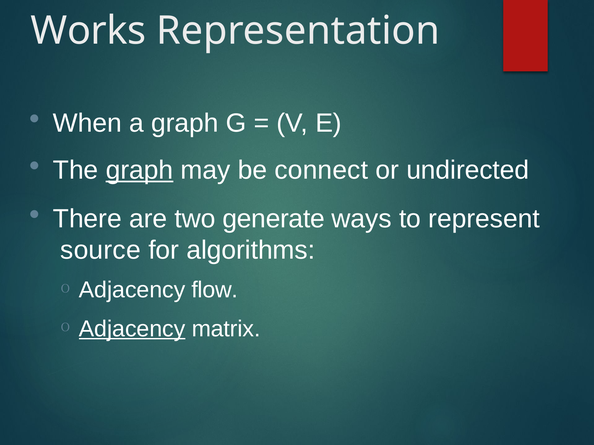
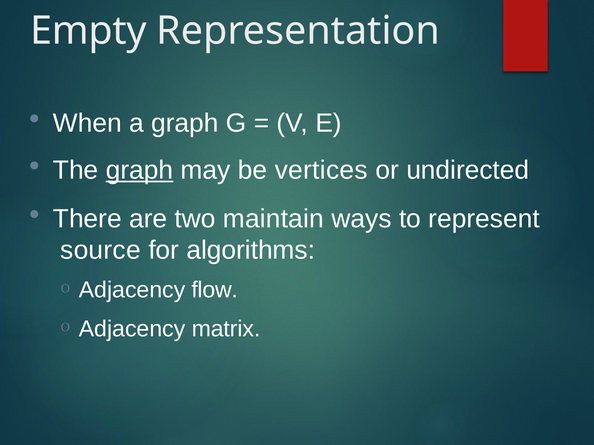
Works: Works -> Empty (88, 31)
connect: connect -> vertices (321, 170)
generate: generate -> maintain (273, 219)
Adjacency underline: present -> none (132, 329)
